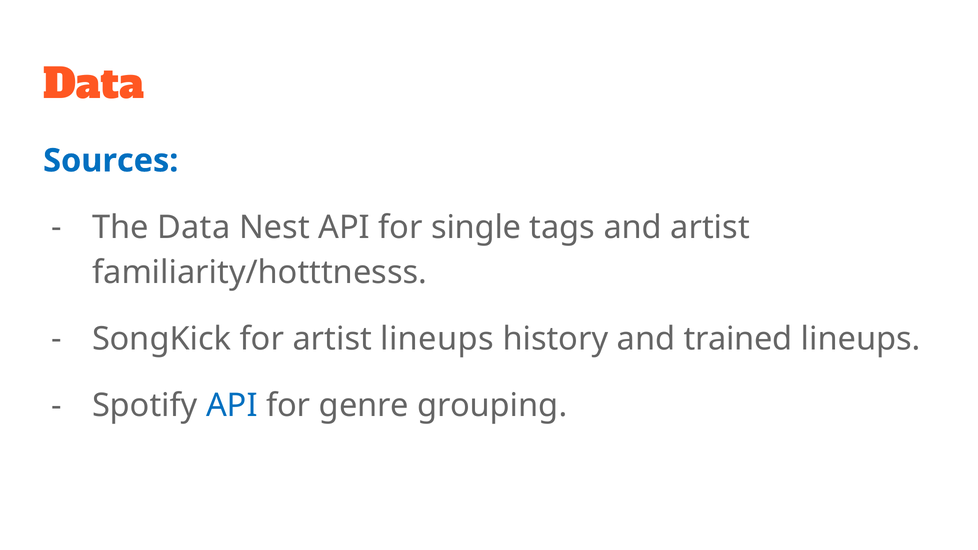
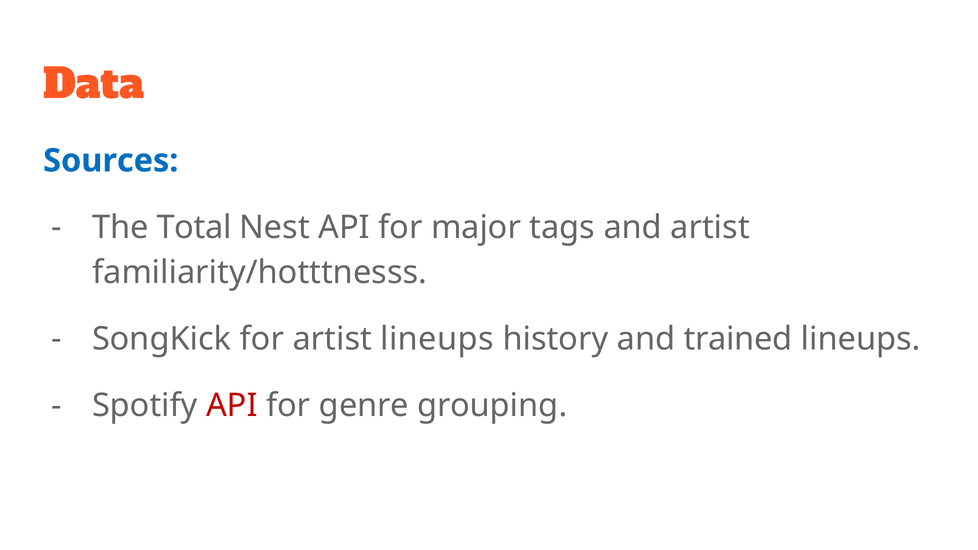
The Data: Data -> Total (194, 227)
single: single -> major (476, 227)
API colour: blue -> red (232, 406)
